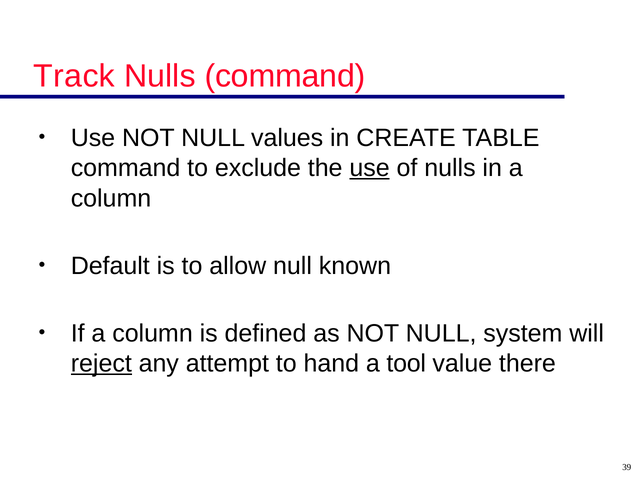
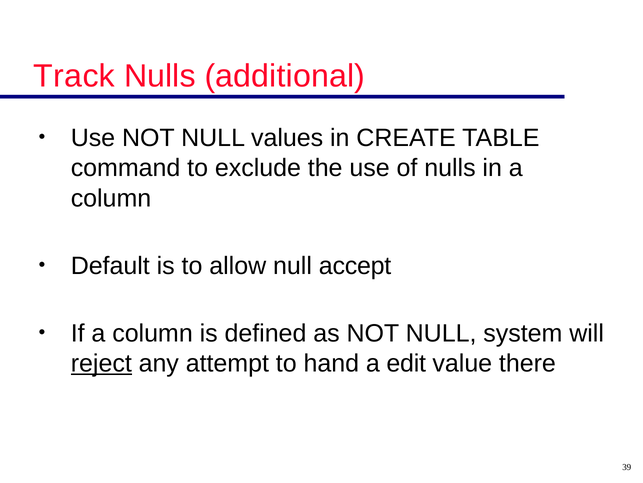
Nulls command: command -> additional (285, 76)
use underline: present -> none (370, 168)
known: known -> accept (355, 265)
tool: tool -> edit (406, 363)
